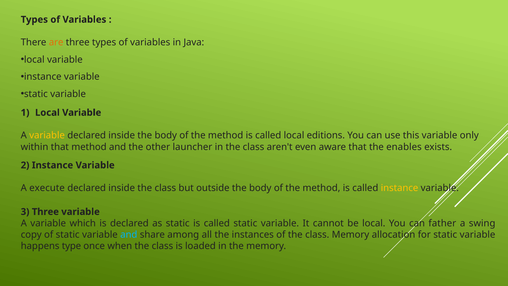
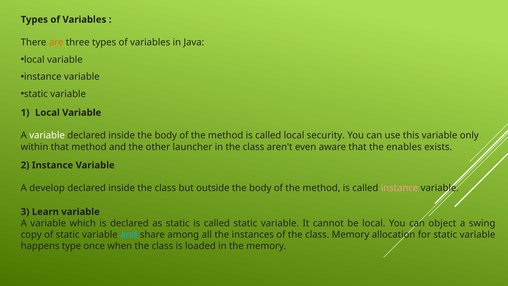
variable colour: yellow -> white (47, 135)
editions: editions -> security (326, 135)
execute: execute -> develop (47, 188)
instance colour: yellow -> pink (400, 188)
3 Three: Three -> Learn (45, 212)
father: father -> object (442, 223)
